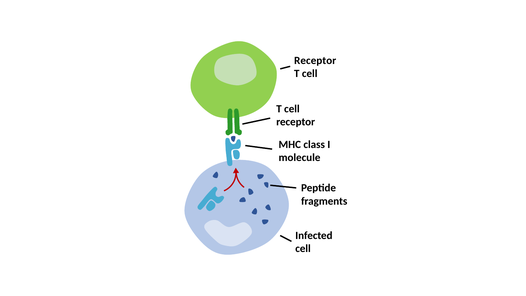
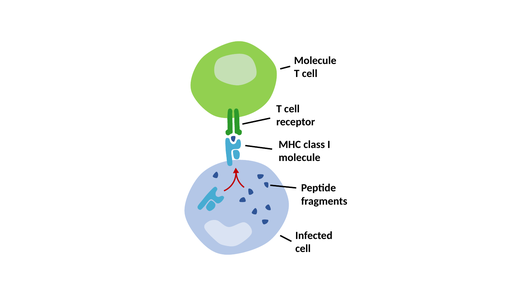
Receptor: Receptor -> Molecule (315, 60)
